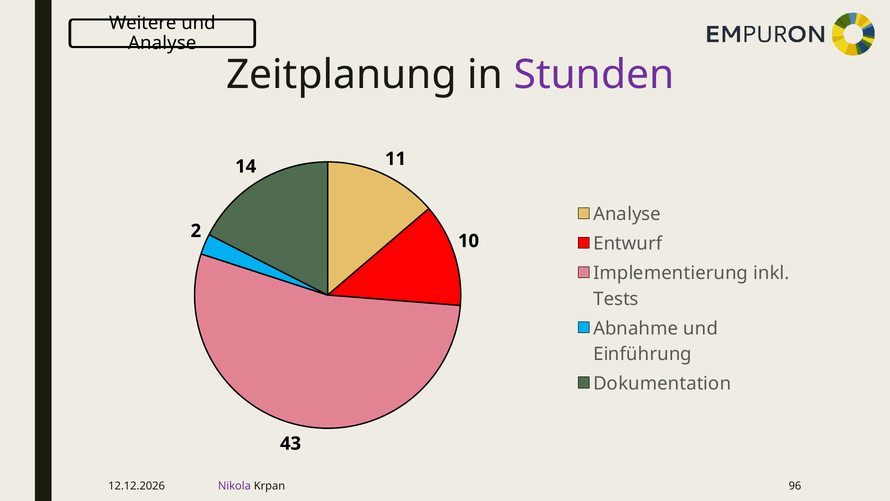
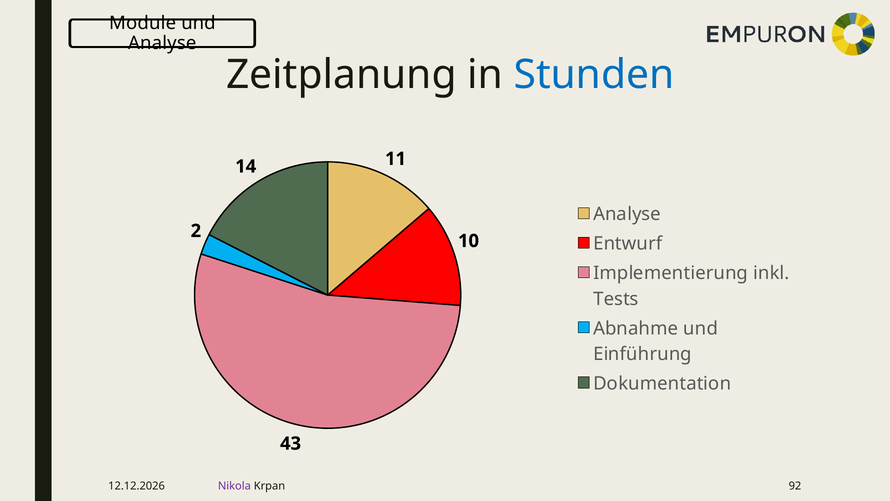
Weitere: Weitere -> Module (143, 23)
Stunden colour: purple -> blue (594, 75)
96: 96 -> 92 (795, 486)
